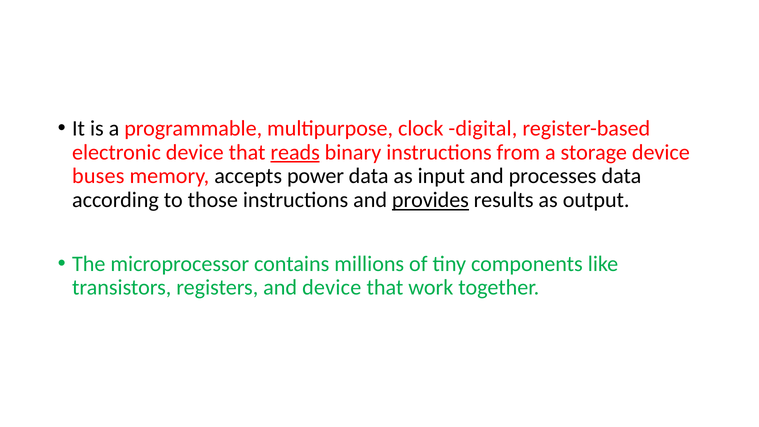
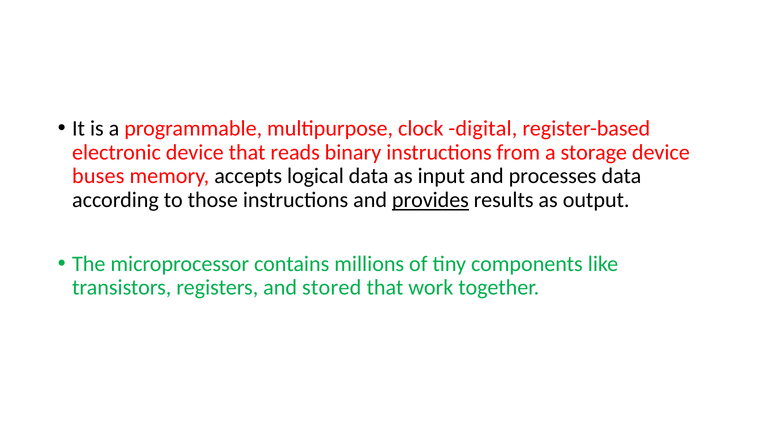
reads underline: present -> none (295, 152)
power: power -> logical (315, 176)
and device: device -> stored (332, 288)
